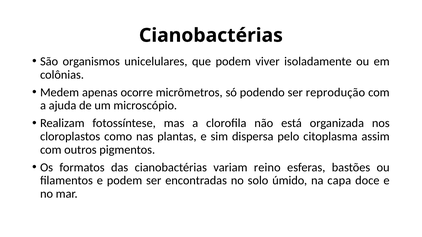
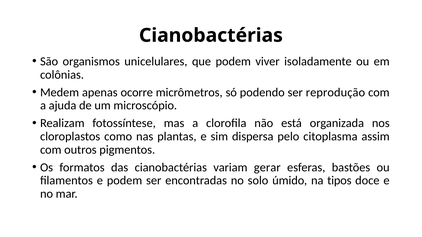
reino: reino -> gerar (267, 168)
capa: capa -> tipos (339, 181)
